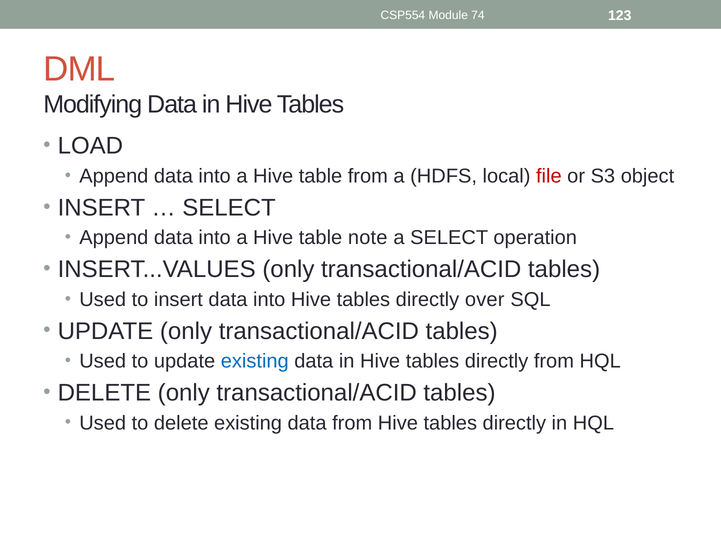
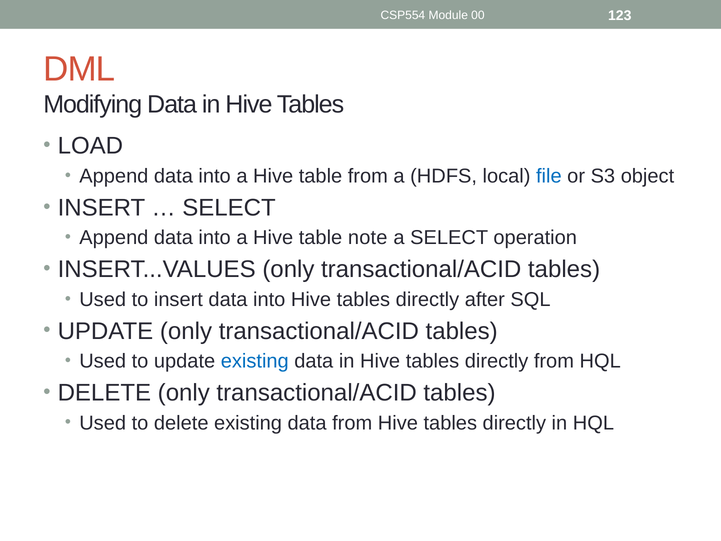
74: 74 -> 00 (478, 15)
file colour: red -> blue (549, 176)
over: over -> after (485, 299)
